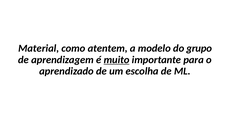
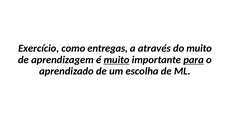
Material: Material -> Exercício (39, 48)
atentem: atentem -> entregas (108, 48)
modelo: modelo -> através (154, 48)
do grupo: grupo -> muito (199, 48)
para underline: none -> present (194, 60)
